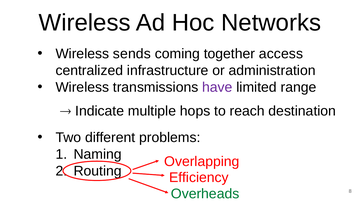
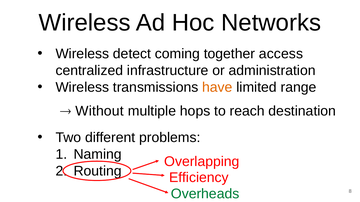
sends: sends -> detect (132, 54)
have colour: purple -> orange (217, 88)
Indicate: Indicate -> Without (100, 111)
